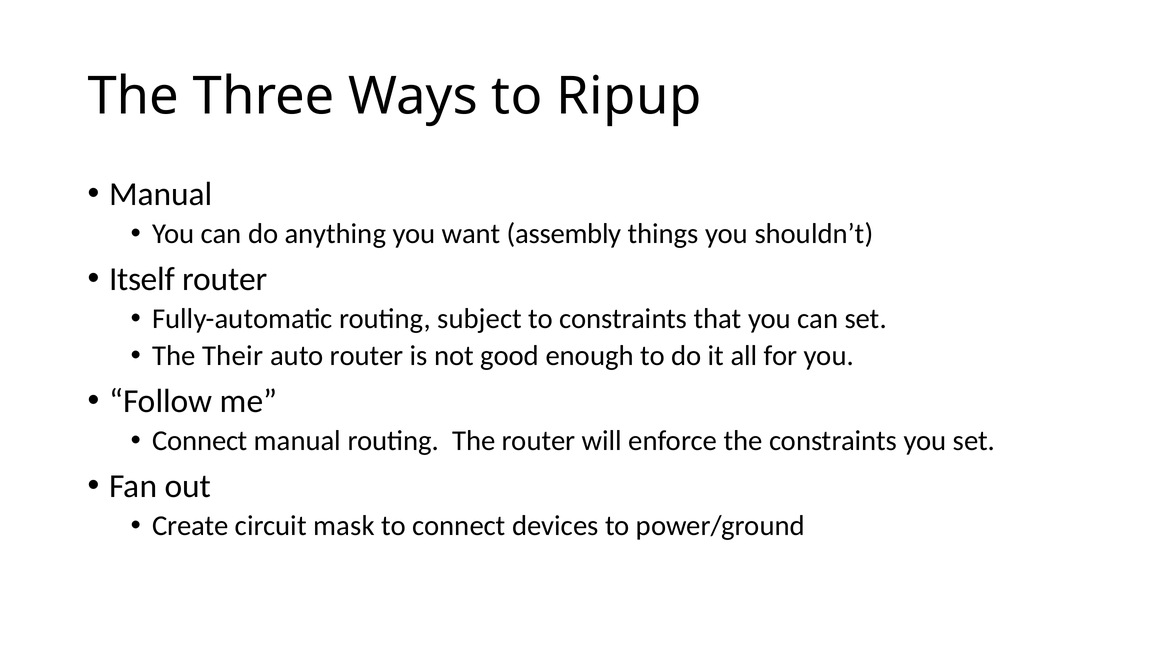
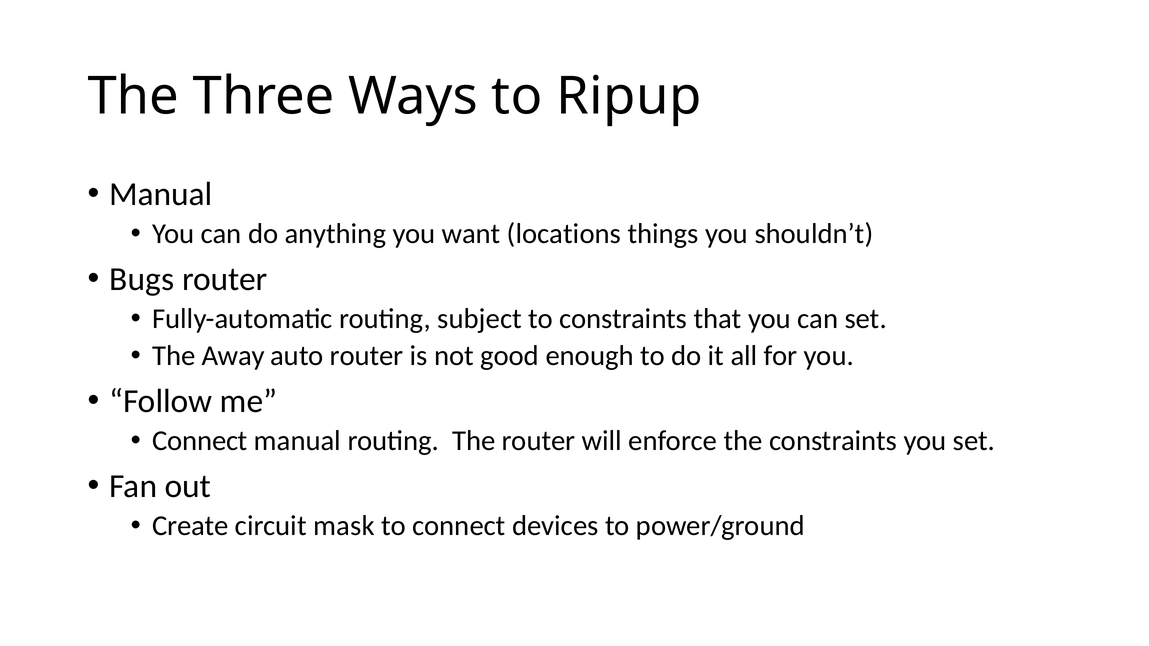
assembly: assembly -> locations (564, 234)
Itself: Itself -> Bugs (142, 279)
Their: Their -> Away (233, 356)
